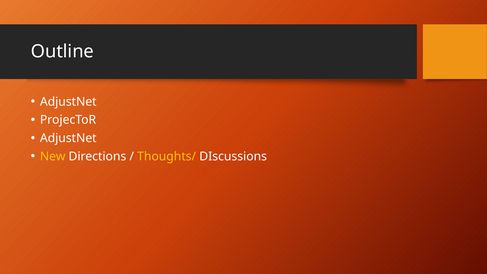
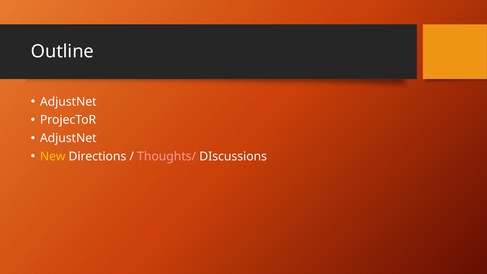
Thoughts/ colour: yellow -> pink (167, 156)
